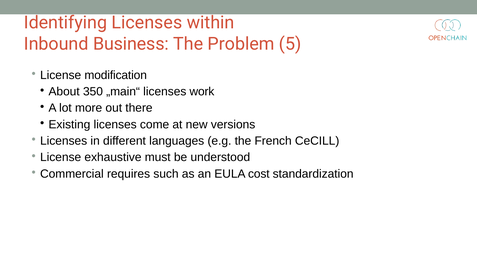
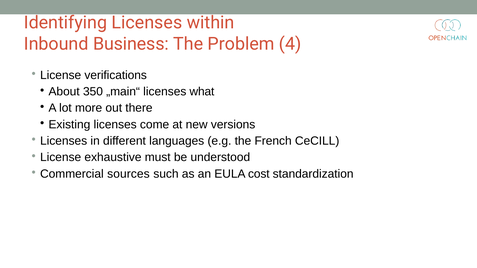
5: 5 -> 4 (290, 44)
modification: modification -> verifications (116, 75)
work: work -> what (202, 92)
requires: requires -> sources (128, 174)
